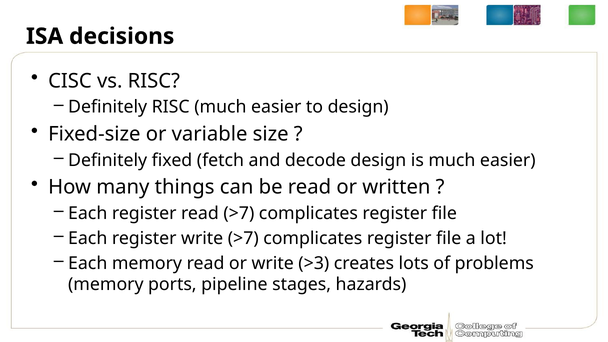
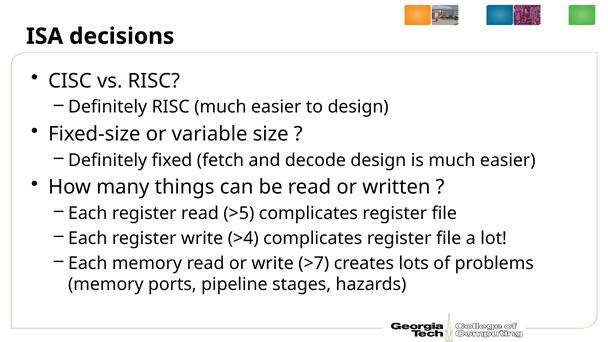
read >7: >7 -> >5 (239, 213)
write >7: >7 -> >4 (243, 238)
>3: >3 -> >7 (314, 263)
